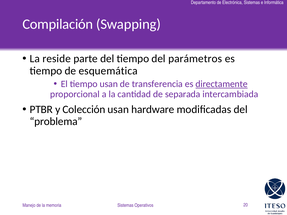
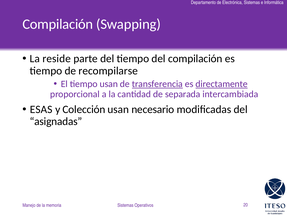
del parámetros: parámetros -> compilación (195, 59)
esquemática: esquemática -> recompilarse (108, 71)
transferencia underline: none -> present (157, 84)
PTBR: PTBR -> ESAS (41, 110)
hardware: hardware -> necesario (153, 110)
problema: problema -> asignadas (56, 122)
